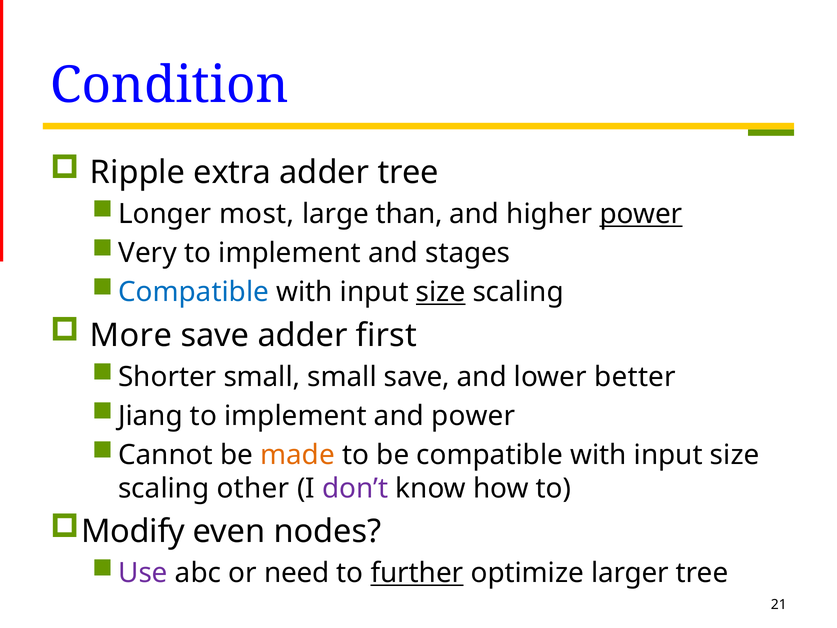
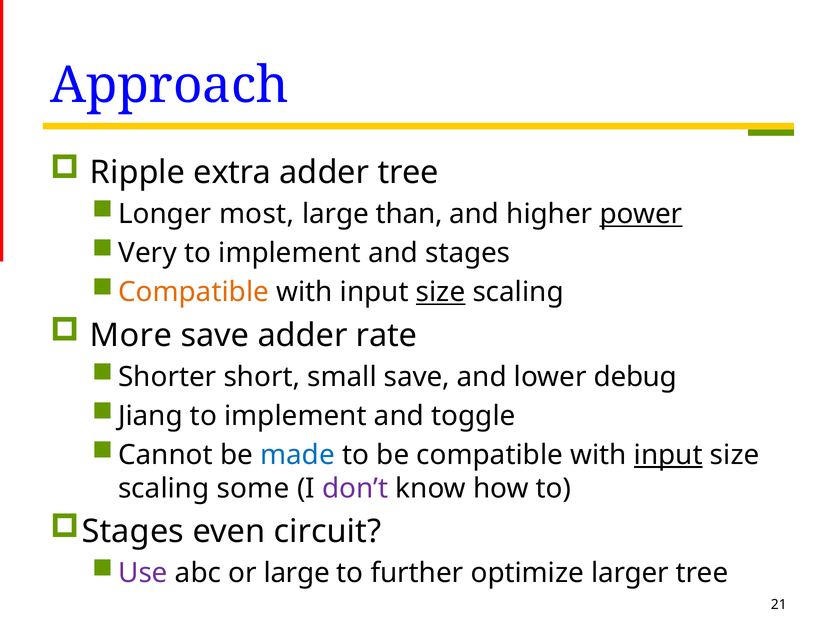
Condition: Condition -> Approach (170, 85)
Compatible colour: blue -> orange (194, 292)
first: first -> rate (387, 335)
Shorter small: small -> short (262, 377)
better: better -> debug (635, 377)
and power: power -> toggle (473, 416)
made colour: orange -> blue (298, 455)
input underline: none -> present (668, 455)
other: other -> some (253, 488)
Modify: Modify -> Stages (133, 531)
nodes: nodes -> circuit (327, 531)
or need: need -> large (297, 573)
further underline: present -> none (417, 573)
